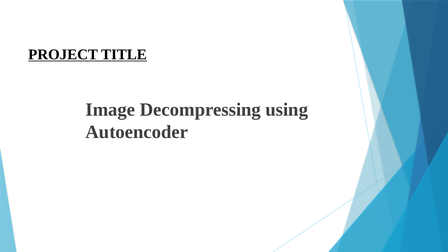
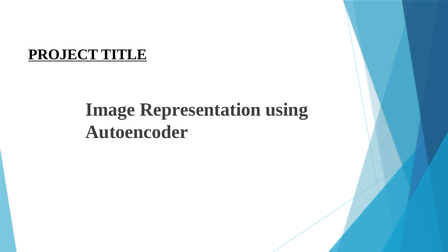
Decompressing: Decompressing -> Representation (200, 110)
